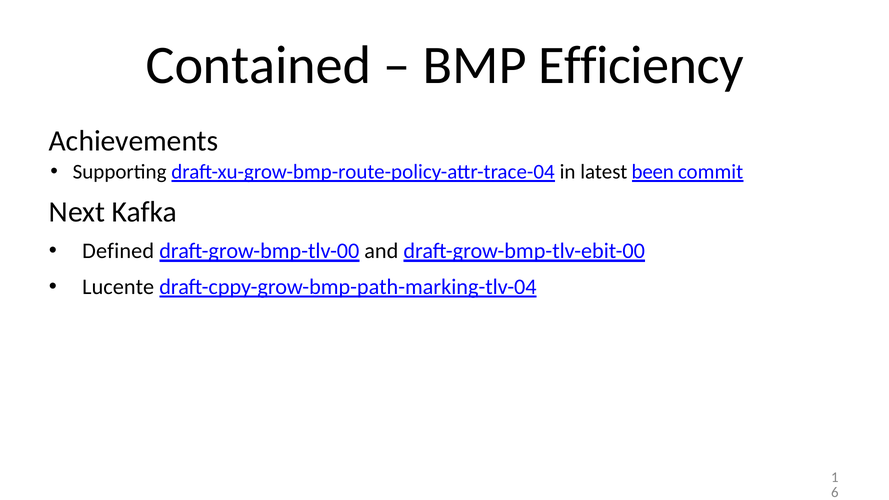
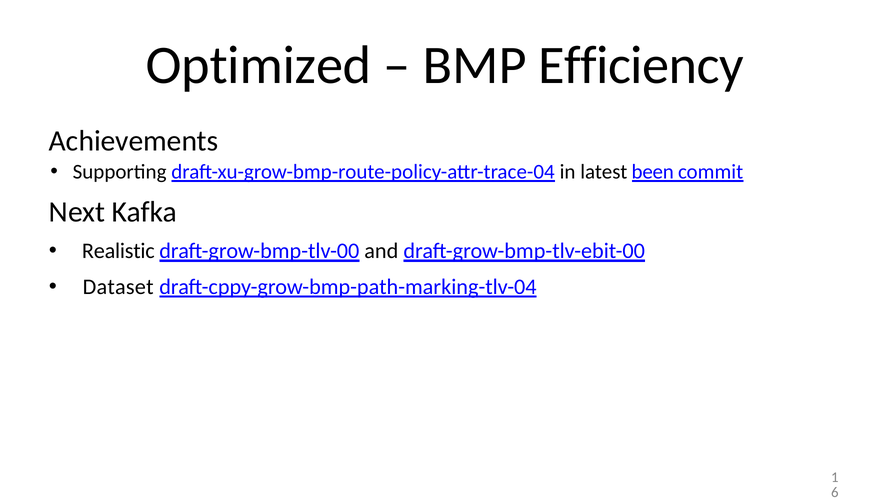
Contained: Contained -> Optimized (259, 65)
Defined: Defined -> Realistic (118, 251)
Lucente: Lucente -> Dataset (118, 287)
